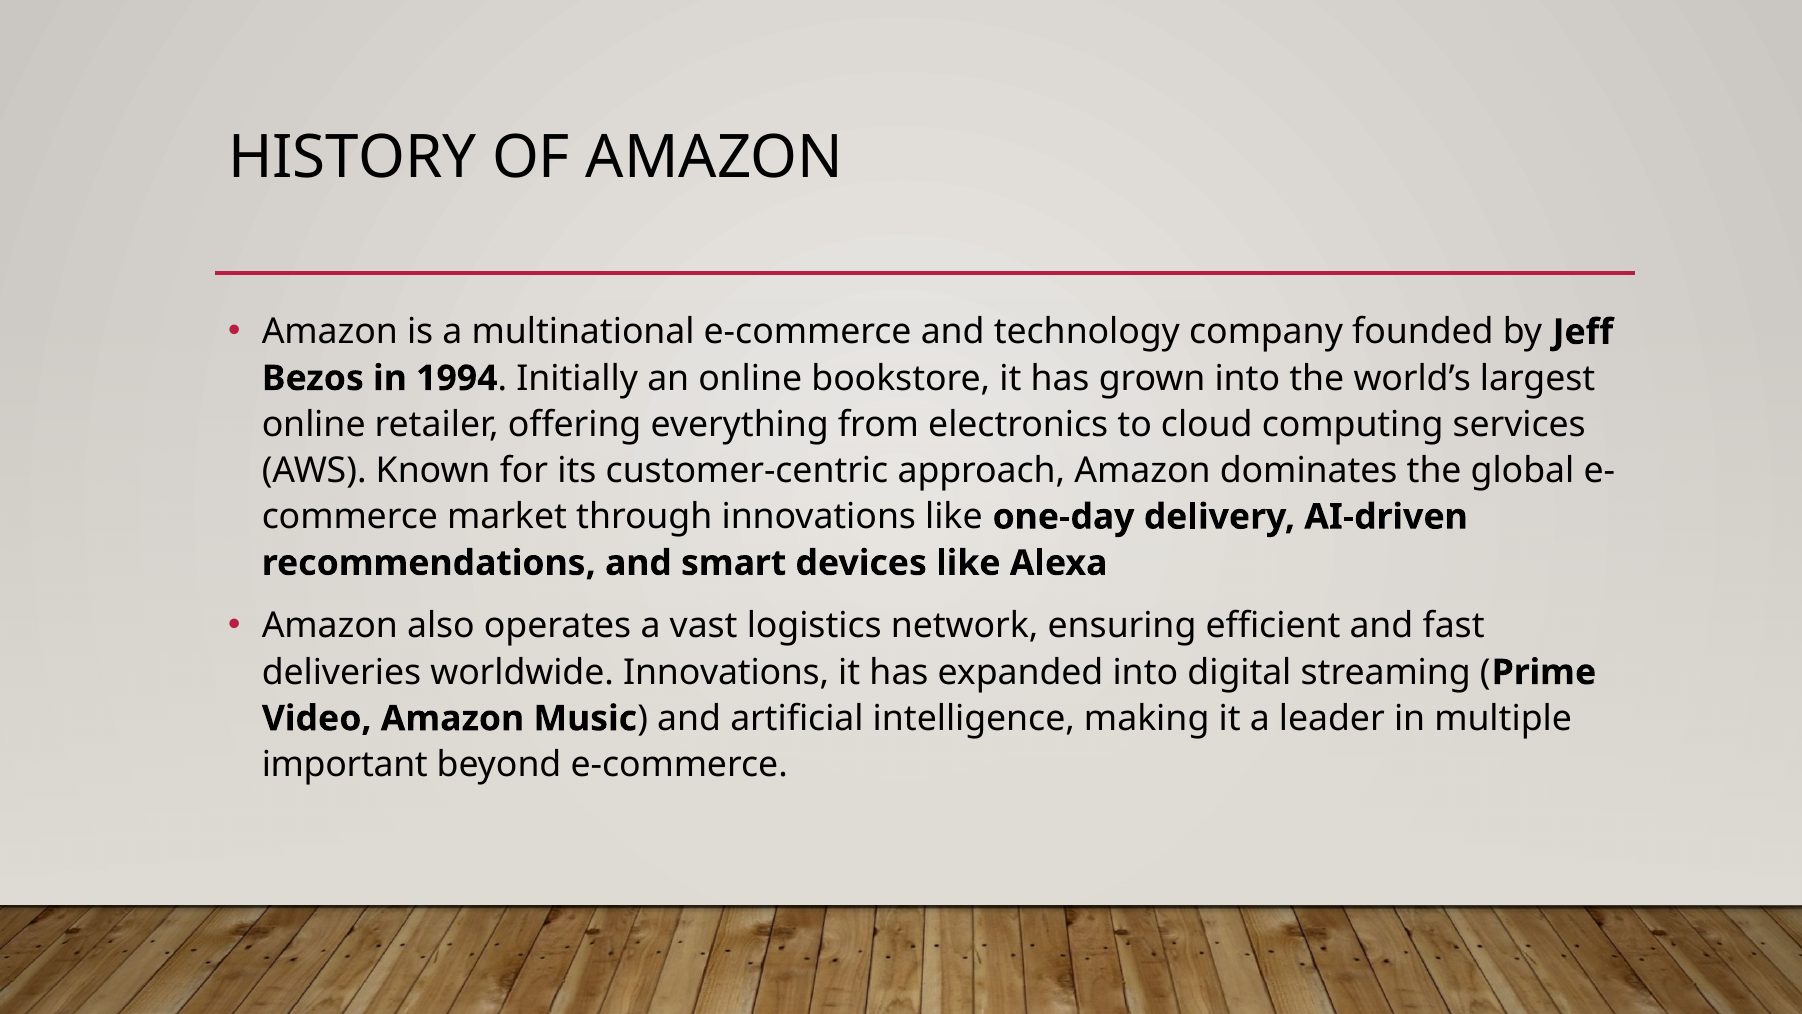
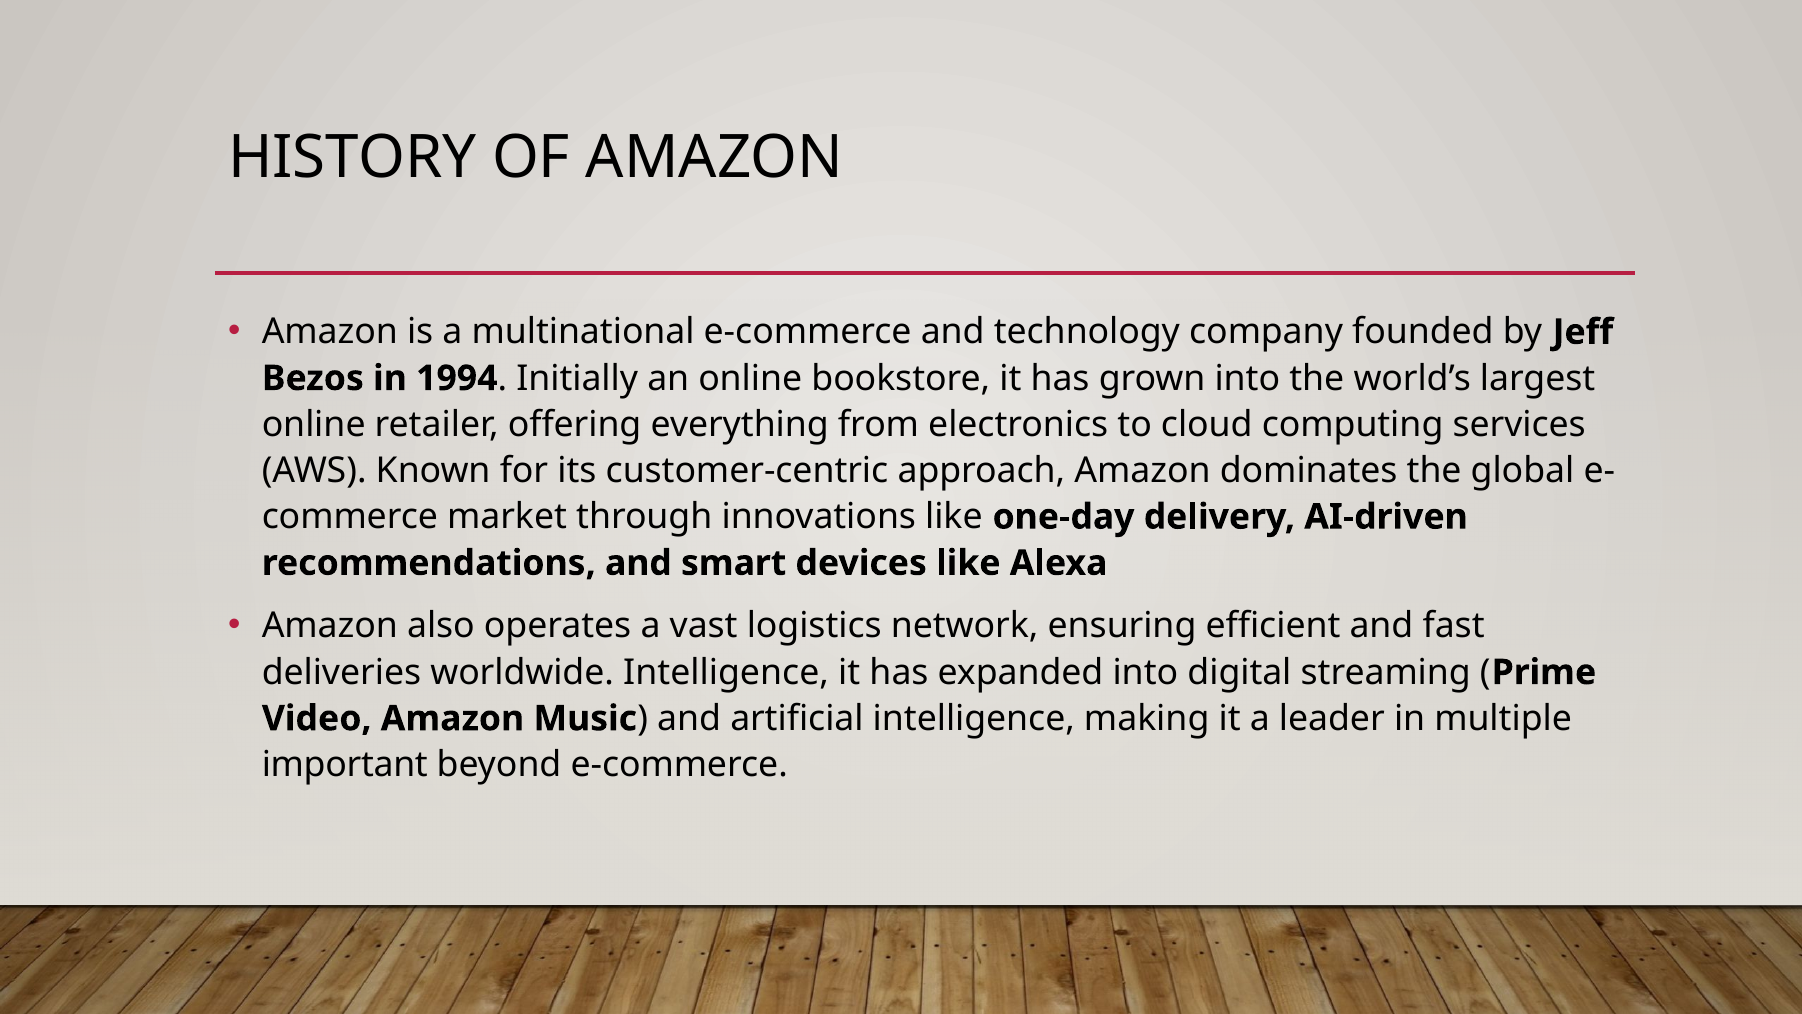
worldwide Innovations: Innovations -> Intelligence (726, 672)
